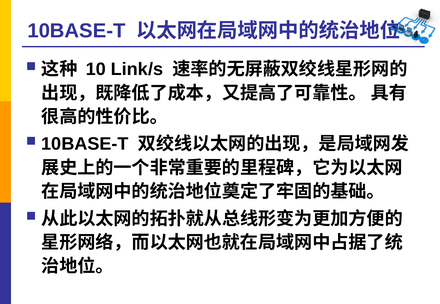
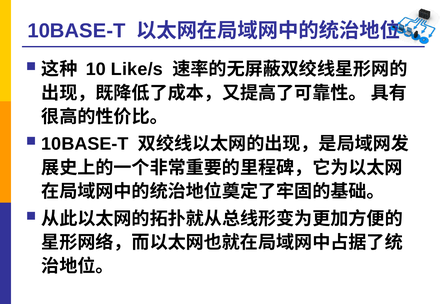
Link/s: Link/s -> Like/s (137, 69)
